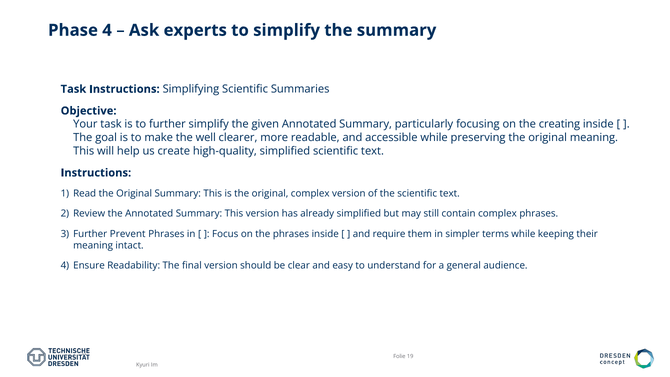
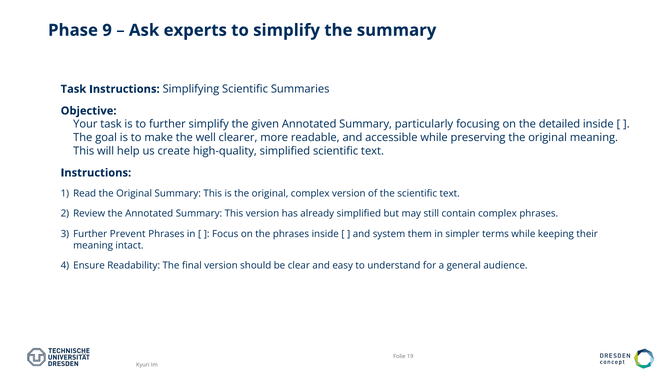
Phase 4: 4 -> 9 (107, 30)
creating: creating -> detailed (559, 124)
require: require -> system (389, 234)
